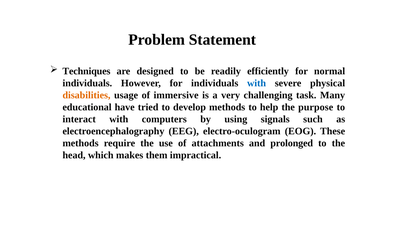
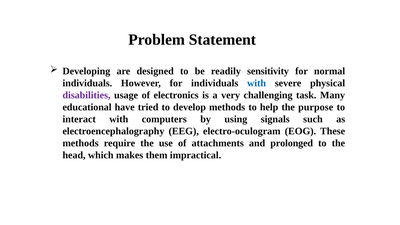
Techniques: Techniques -> Developing (86, 71)
efficiently: efficiently -> sensitivity (268, 71)
disabilities colour: orange -> purple (87, 95)
immersive: immersive -> electronics (176, 95)
